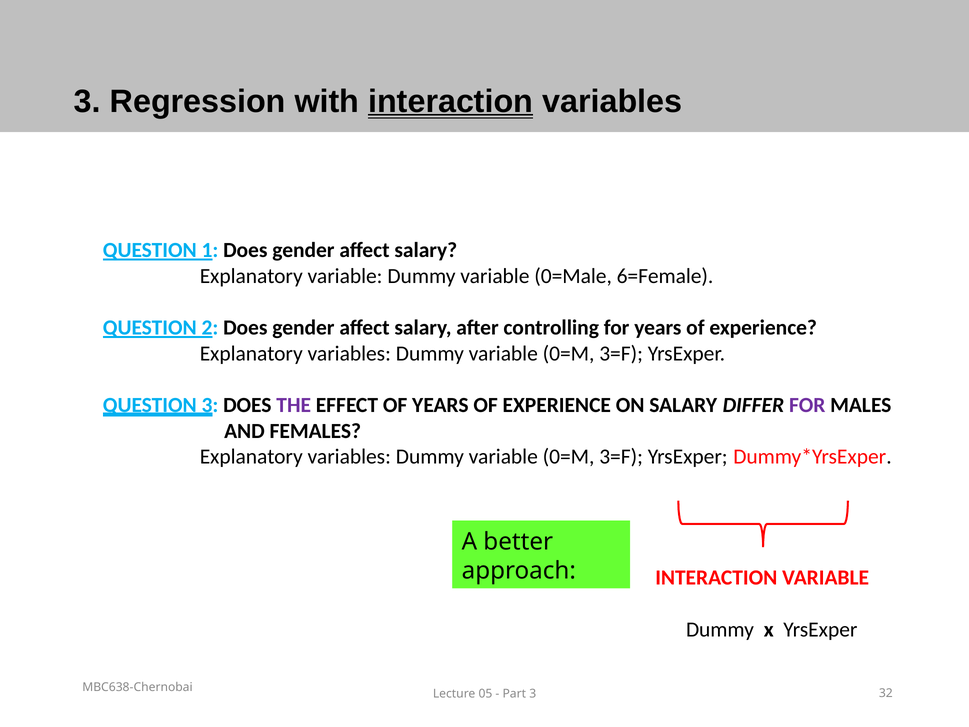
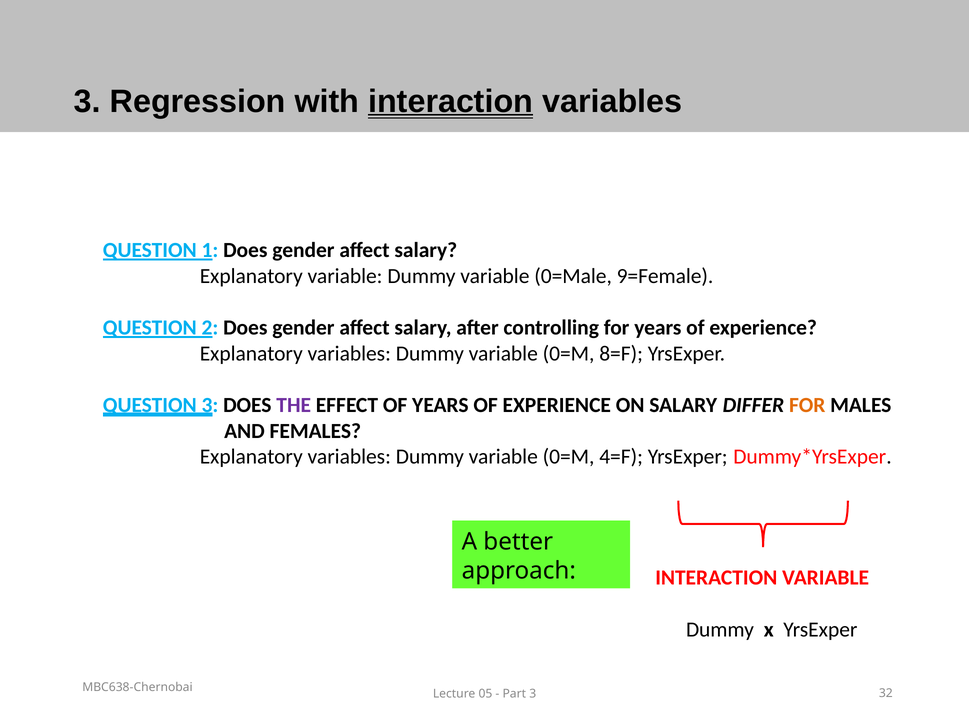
6=Female: 6=Female -> 9=Female (665, 276)
3=F: 3=F -> 8=F (621, 353)
FOR colour: purple -> orange (807, 405)
3=F: 3=F -> 4=F (621, 457)
